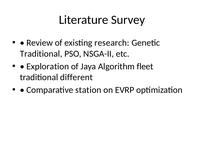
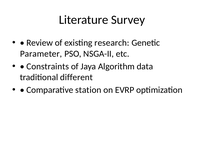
Traditional: Traditional -> Parameter (41, 54)
Exploration: Exploration -> Constraints (48, 66)
fleet: fleet -> data (145, 66)
